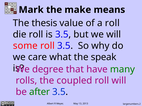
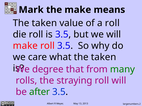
thesis: thesis -> taken (44, 23)
some: some -> make (25, 46)
what the speak: speak -> taken (104, 57)
have: have -> from (97, 70)
coupled: coupled -> straying (74, 81)
